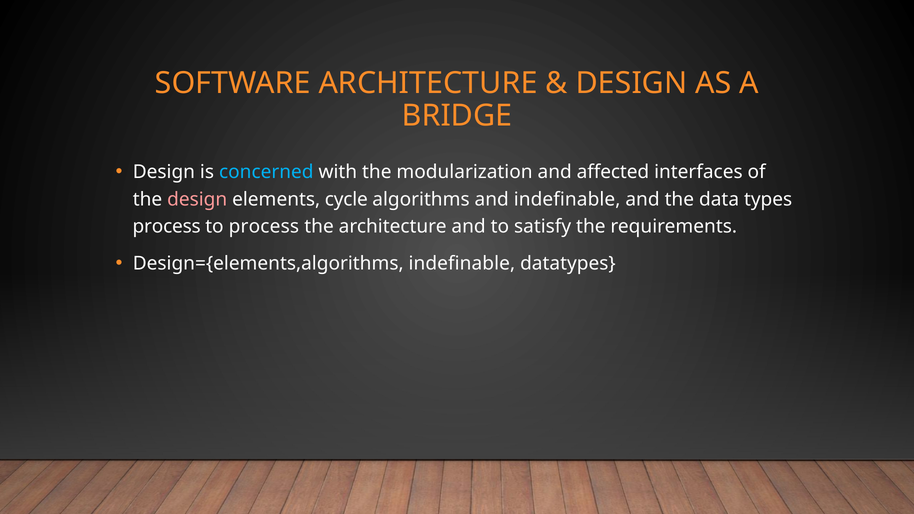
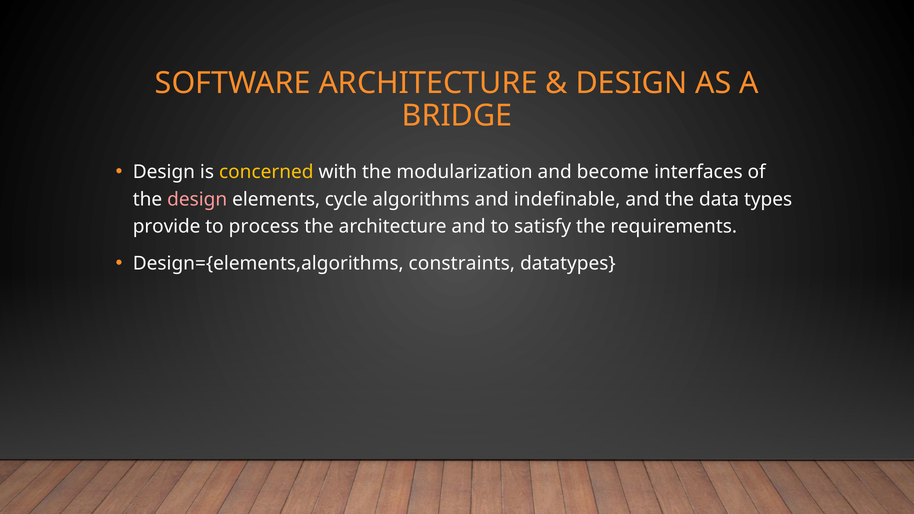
concerned colour: light blue -> yellow (266, 172)
affected: affected -> become (613, 172)
process: process -> provide (167, 227)
Design={elements,algorithms indefinable: indefinable -> constraints (462, 264)
